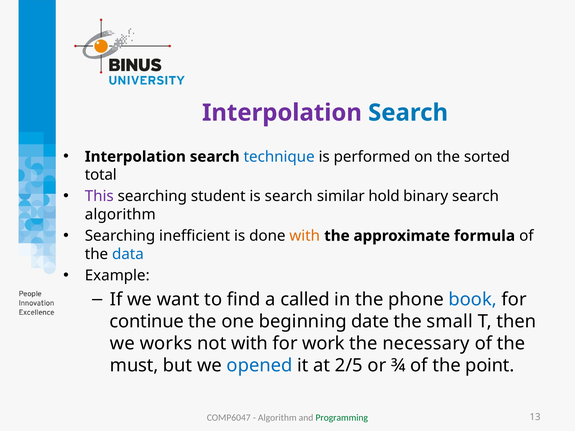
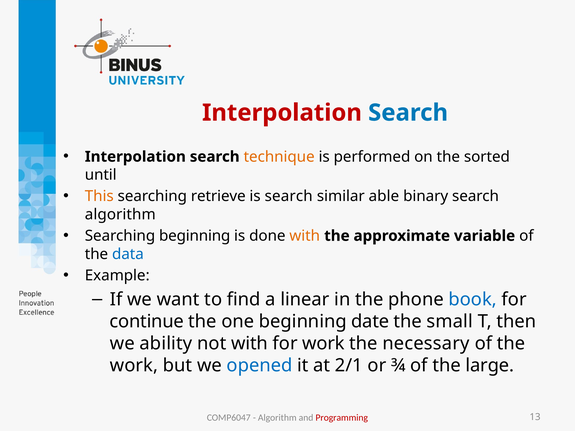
Interpolation colour: purple -> red (282, 113)
technique colour: blue -> orange (279, 157)
total: total -> until (101, 175)
This colour: purple -> orange (99, 196)
student: student -> retrieve (218, 196)
hold: hold -> able (384, 196)
Searching inefficient: inefficient -> beginning (195, 236)
formula: formula -> variable (485, 236)
called: called -> linear (305, 300)
works: works -> ability (166, 344)
must: must -> work (134, 366)
2/5: 2/5 -> 2/1 (349, 366)
point: point -> large (490, 366)
Programming colour: green -> red (342, 418)
